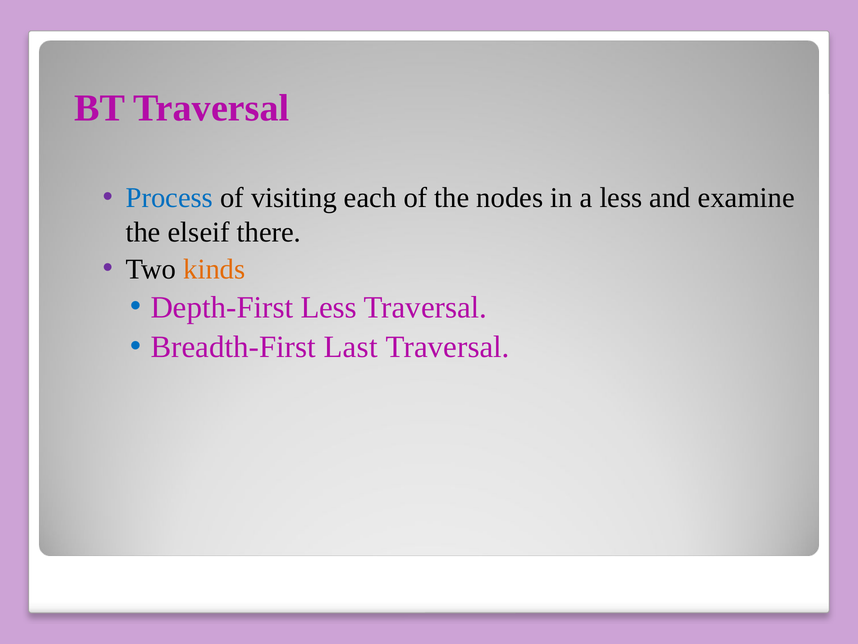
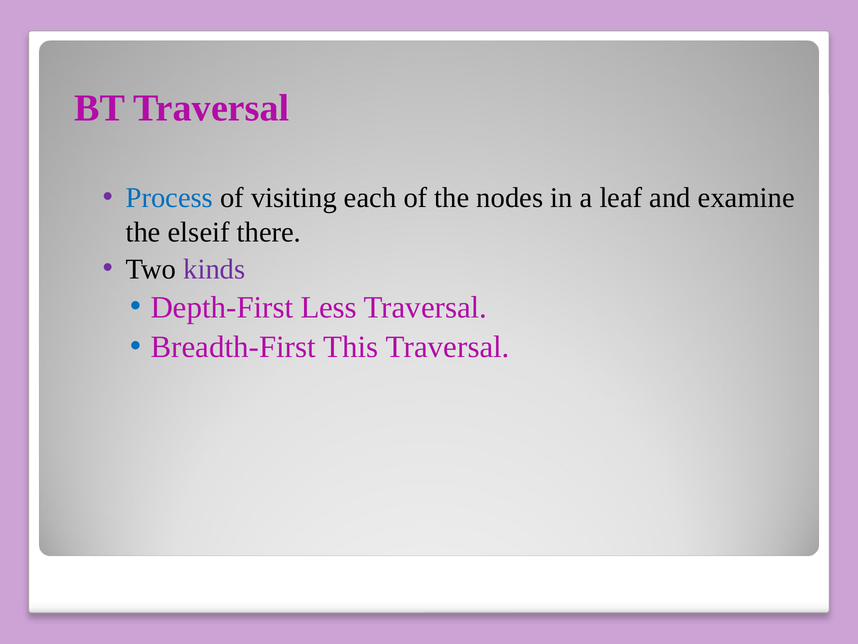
a less: less -> leaf (621, 198)
kinds colour: orange -> purple (214, 269)
Last: Last -> This (351, 347)
